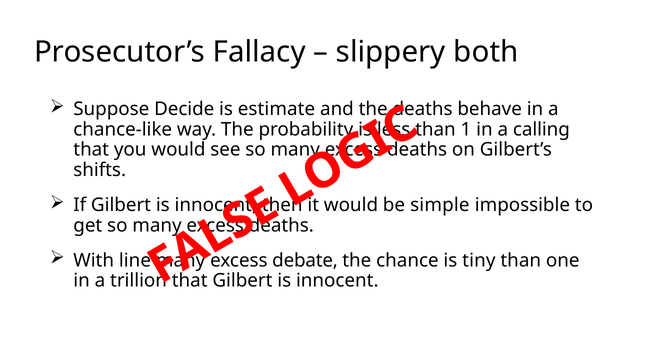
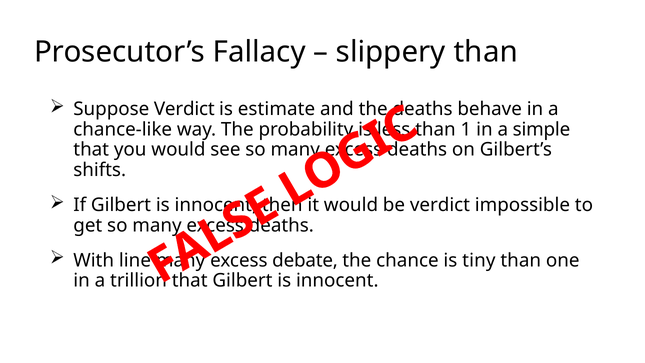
slippery both: both -> than (486, 52)
Suppose Decide: Decide -> Verdict (184, 109)
calling: calling -> simple (541, 129)
be simple: simple -> verdict (440, 205)
